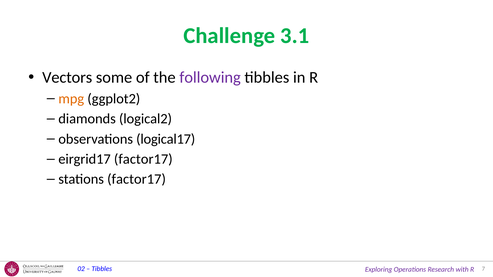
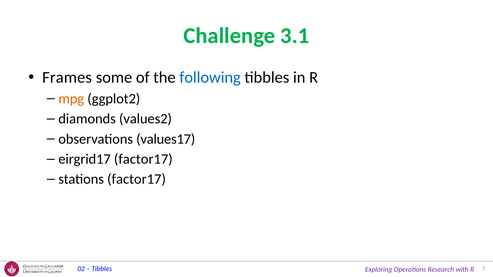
Vectors: Vectors -> Frames (67, 78)
following colour: purple -> blue (210, 78)
logical2: logical2 -> values2 (145, 119)
logical17: logical17 -> values17 (166, 139)
